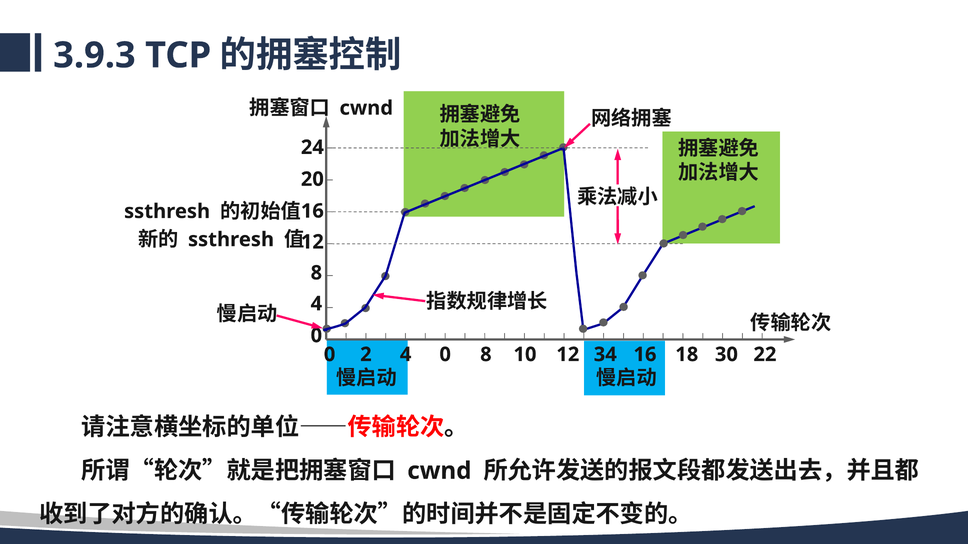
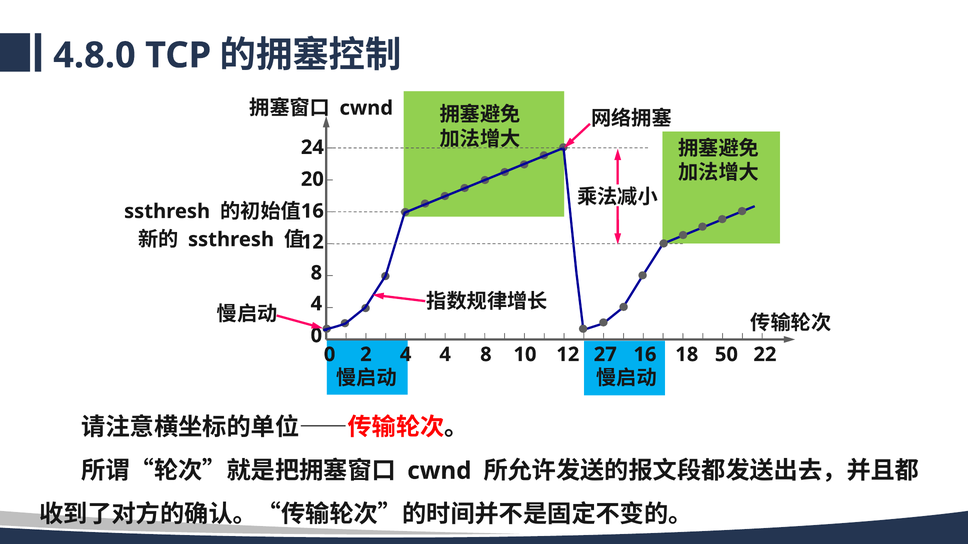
3.9.3: 3.9.3 -> 4.8.0 (94, 55)
4 0: 0 -> 4 (445, 355)
34: 34 -> 27 (605, 355)
30: 30 -> 50 (726, 355)
